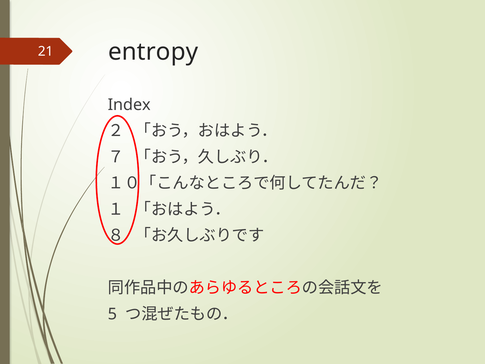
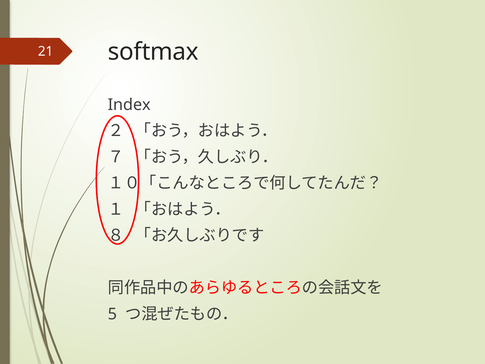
entropy: entropy -> softmax (153, 52)
